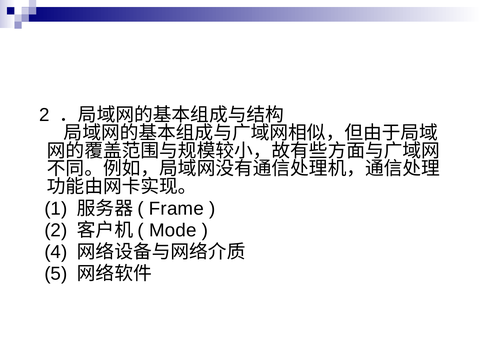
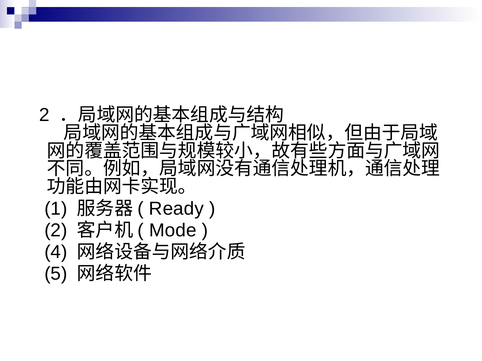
Frame: Frame -> Ready (176, 209)
